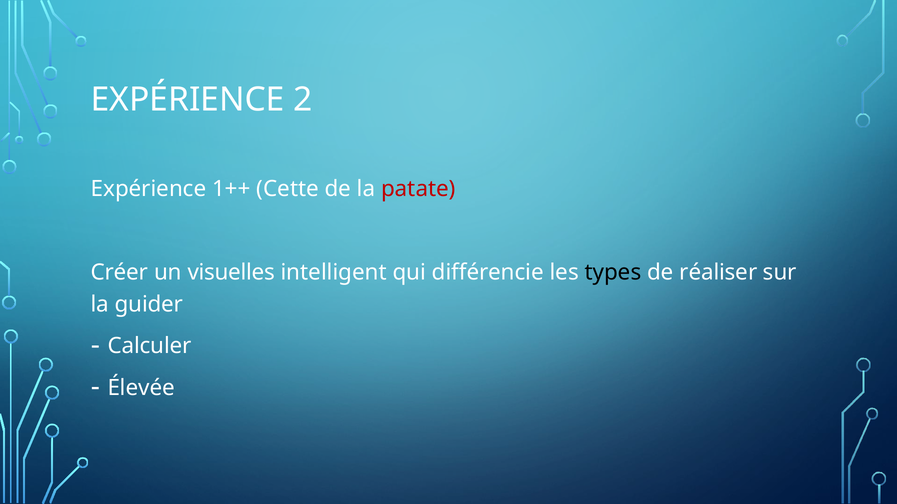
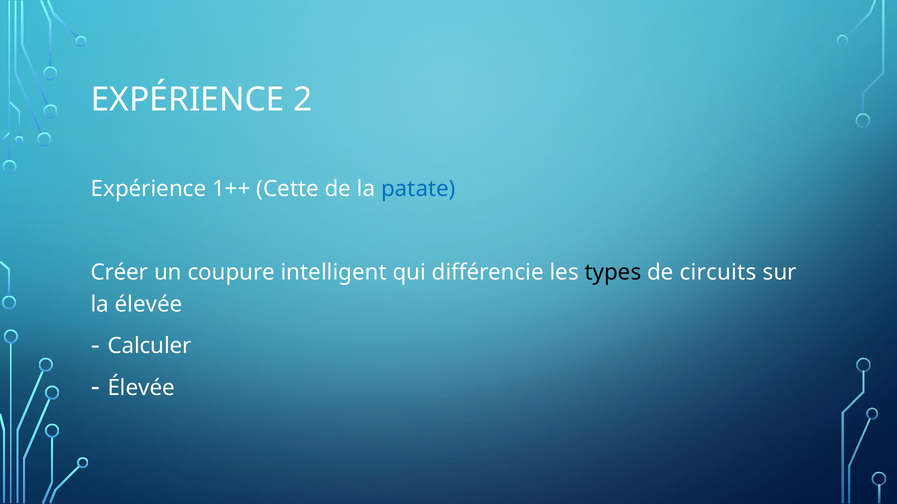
patate colour: red -> blue (418, 189)
visuelles: visuelles -> coupure (231, 273)
réaliser: réaliser -> circuits (718, 273)
la guider: guider -> élevée (149, 305)
